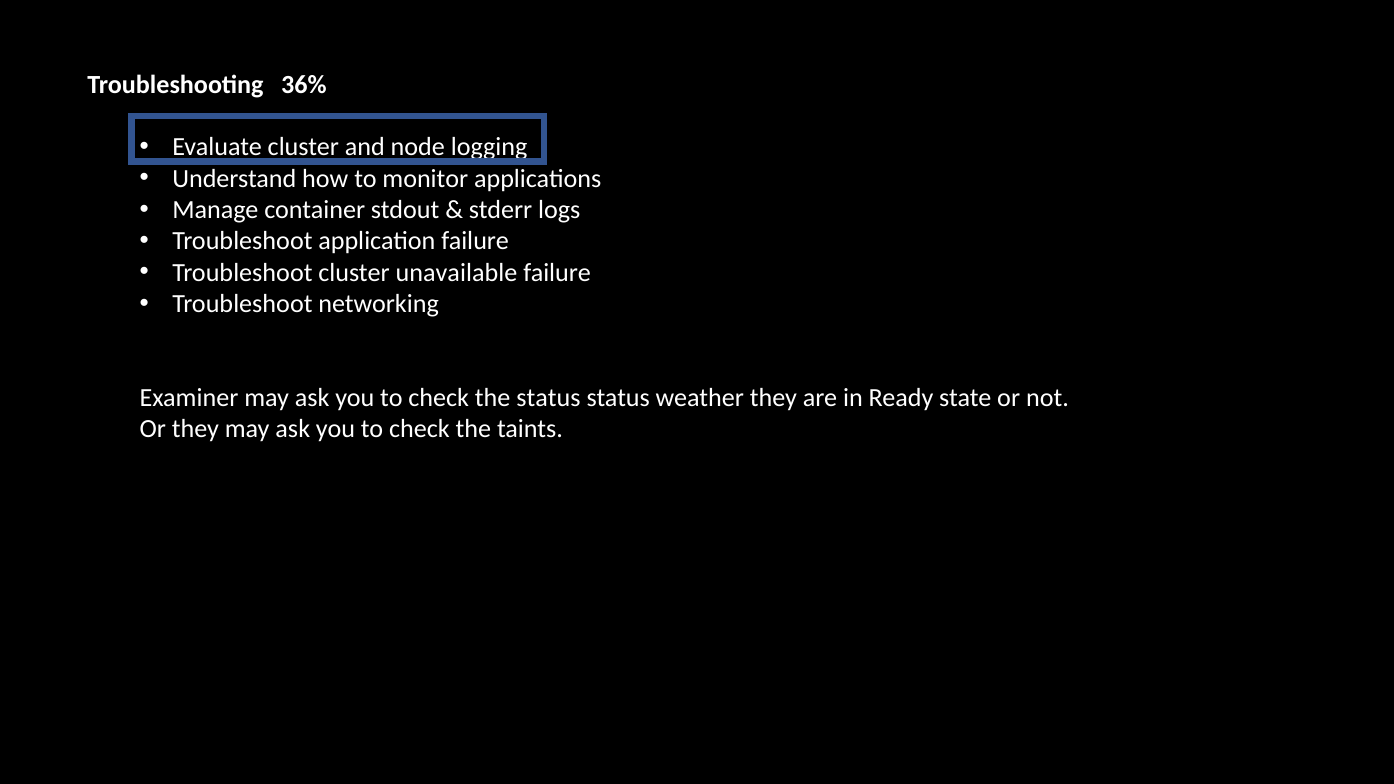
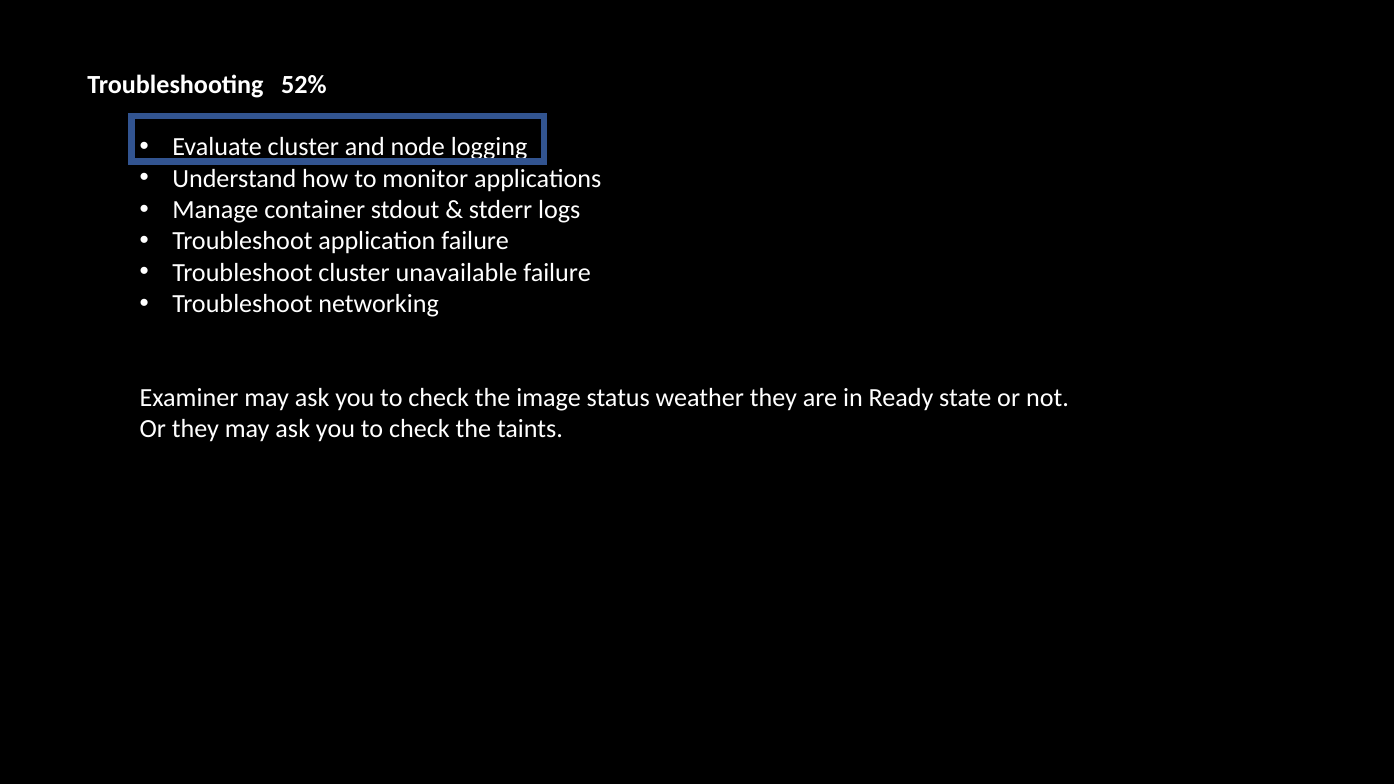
36%: 36% -> 52% (304, 84)
the status: status -> image (549, 398)
